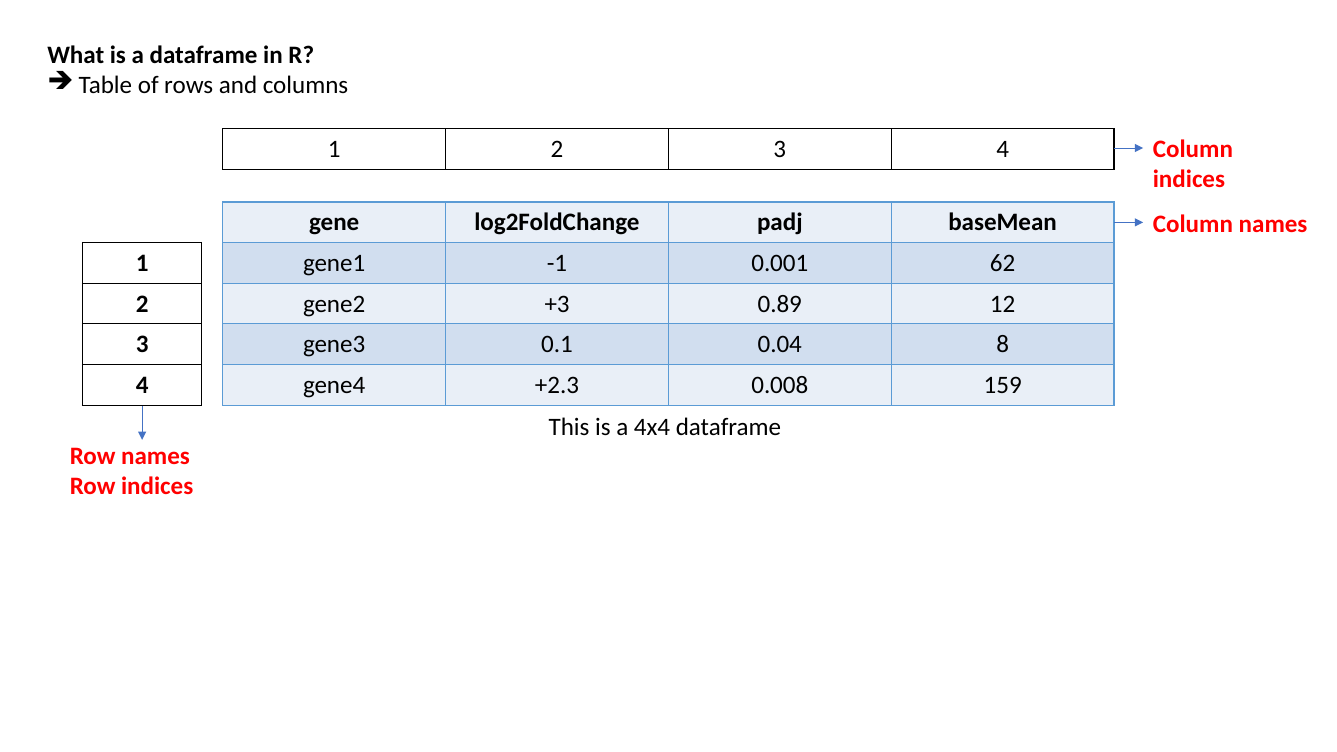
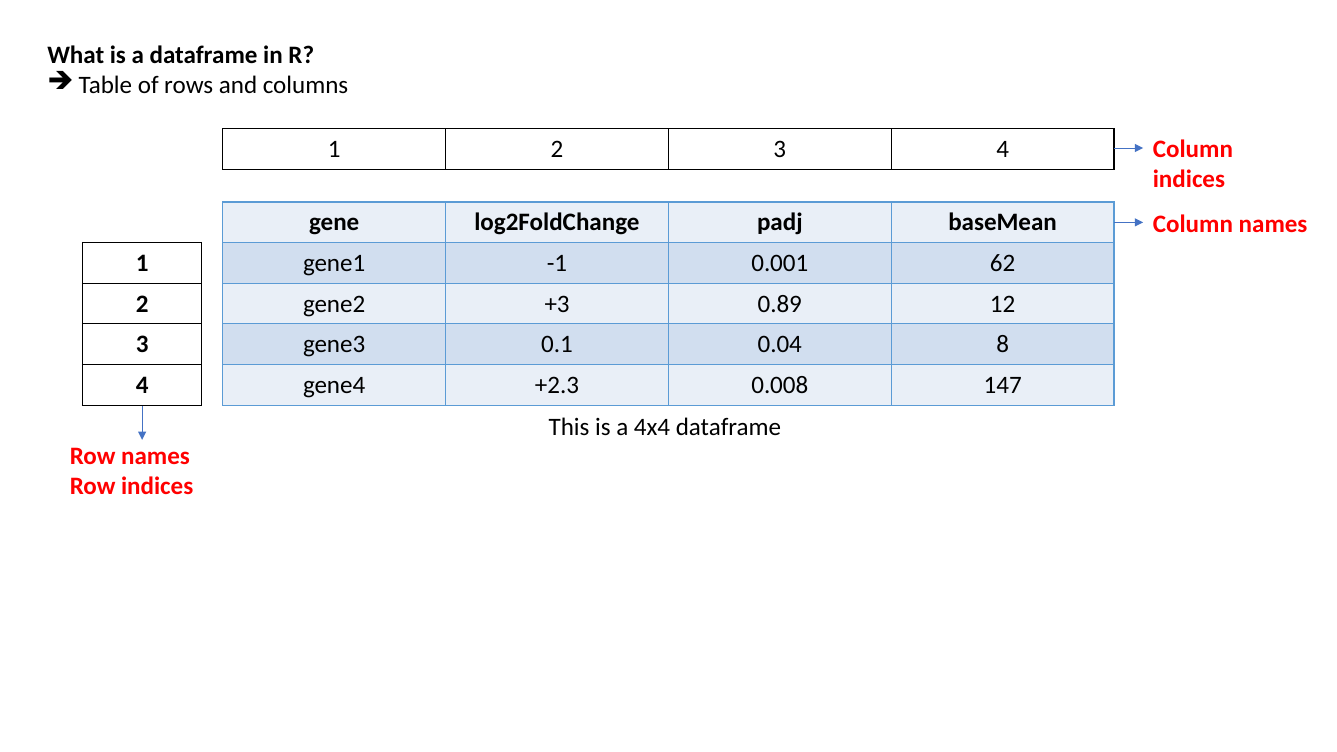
159: 159 -> 147 (1003, 385)
